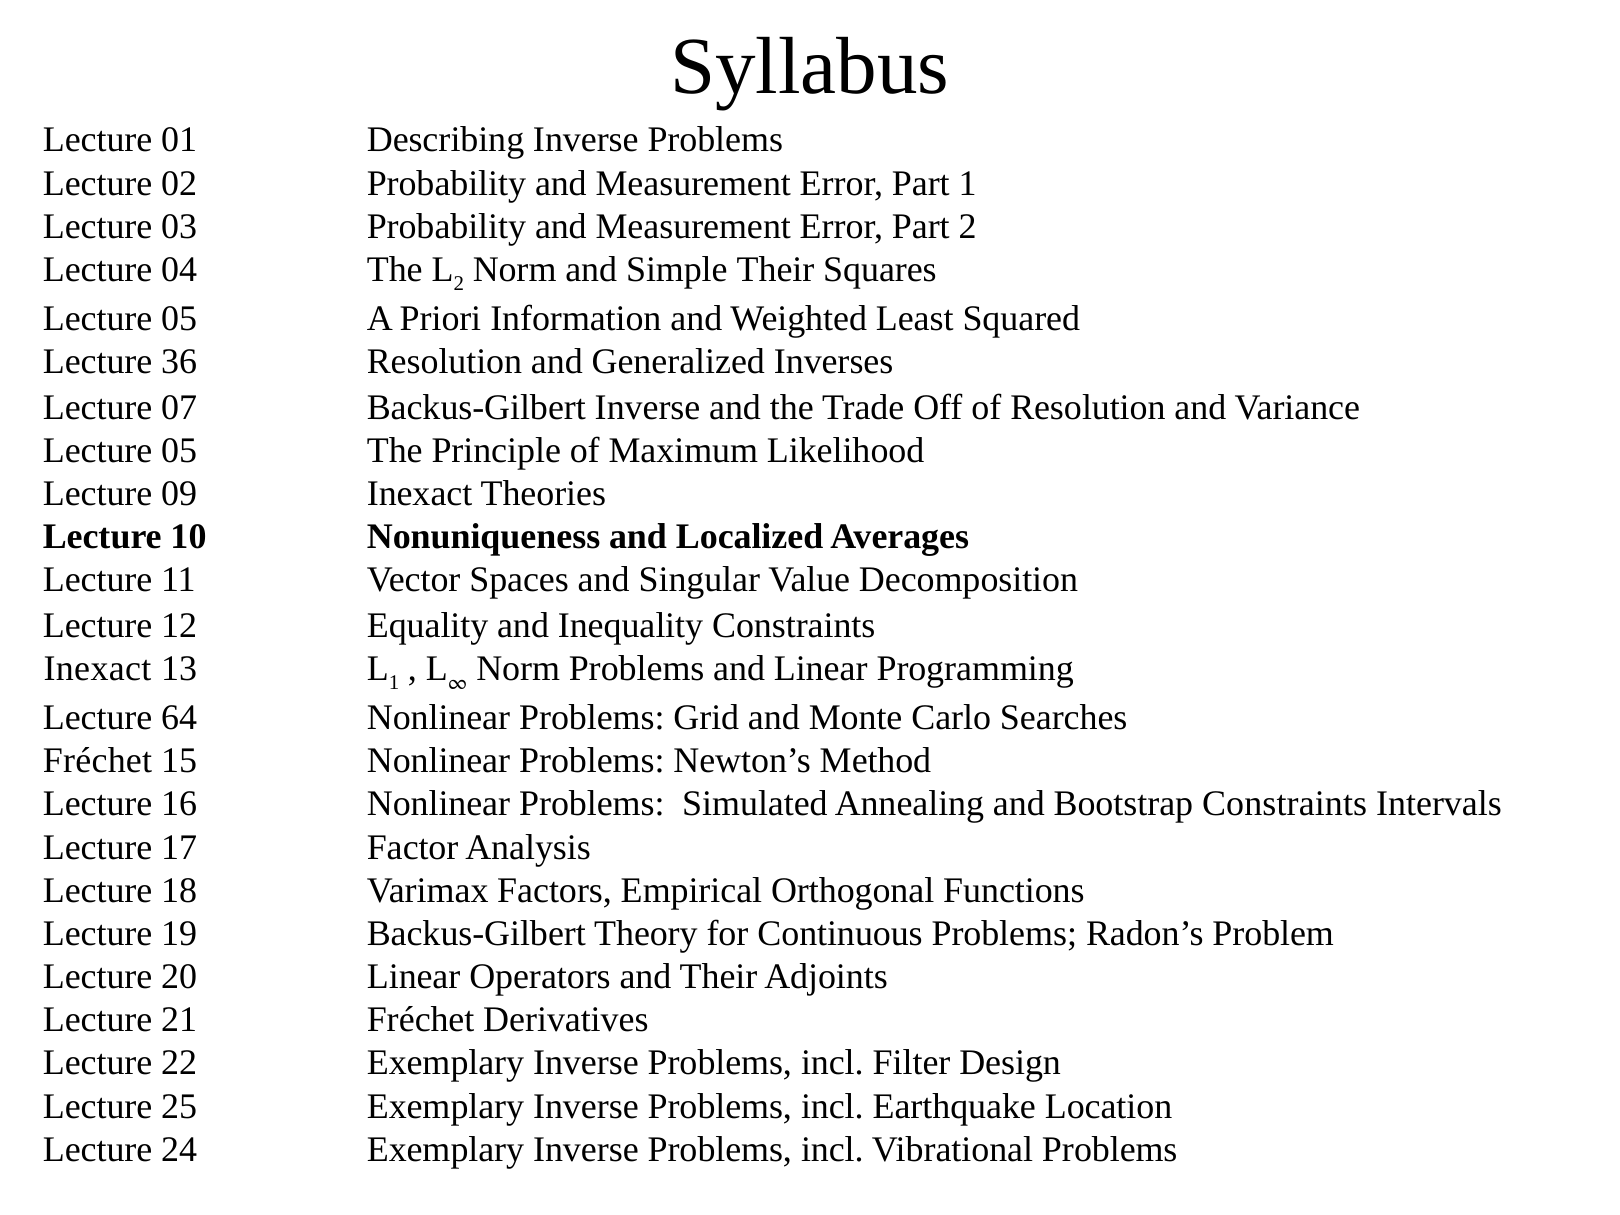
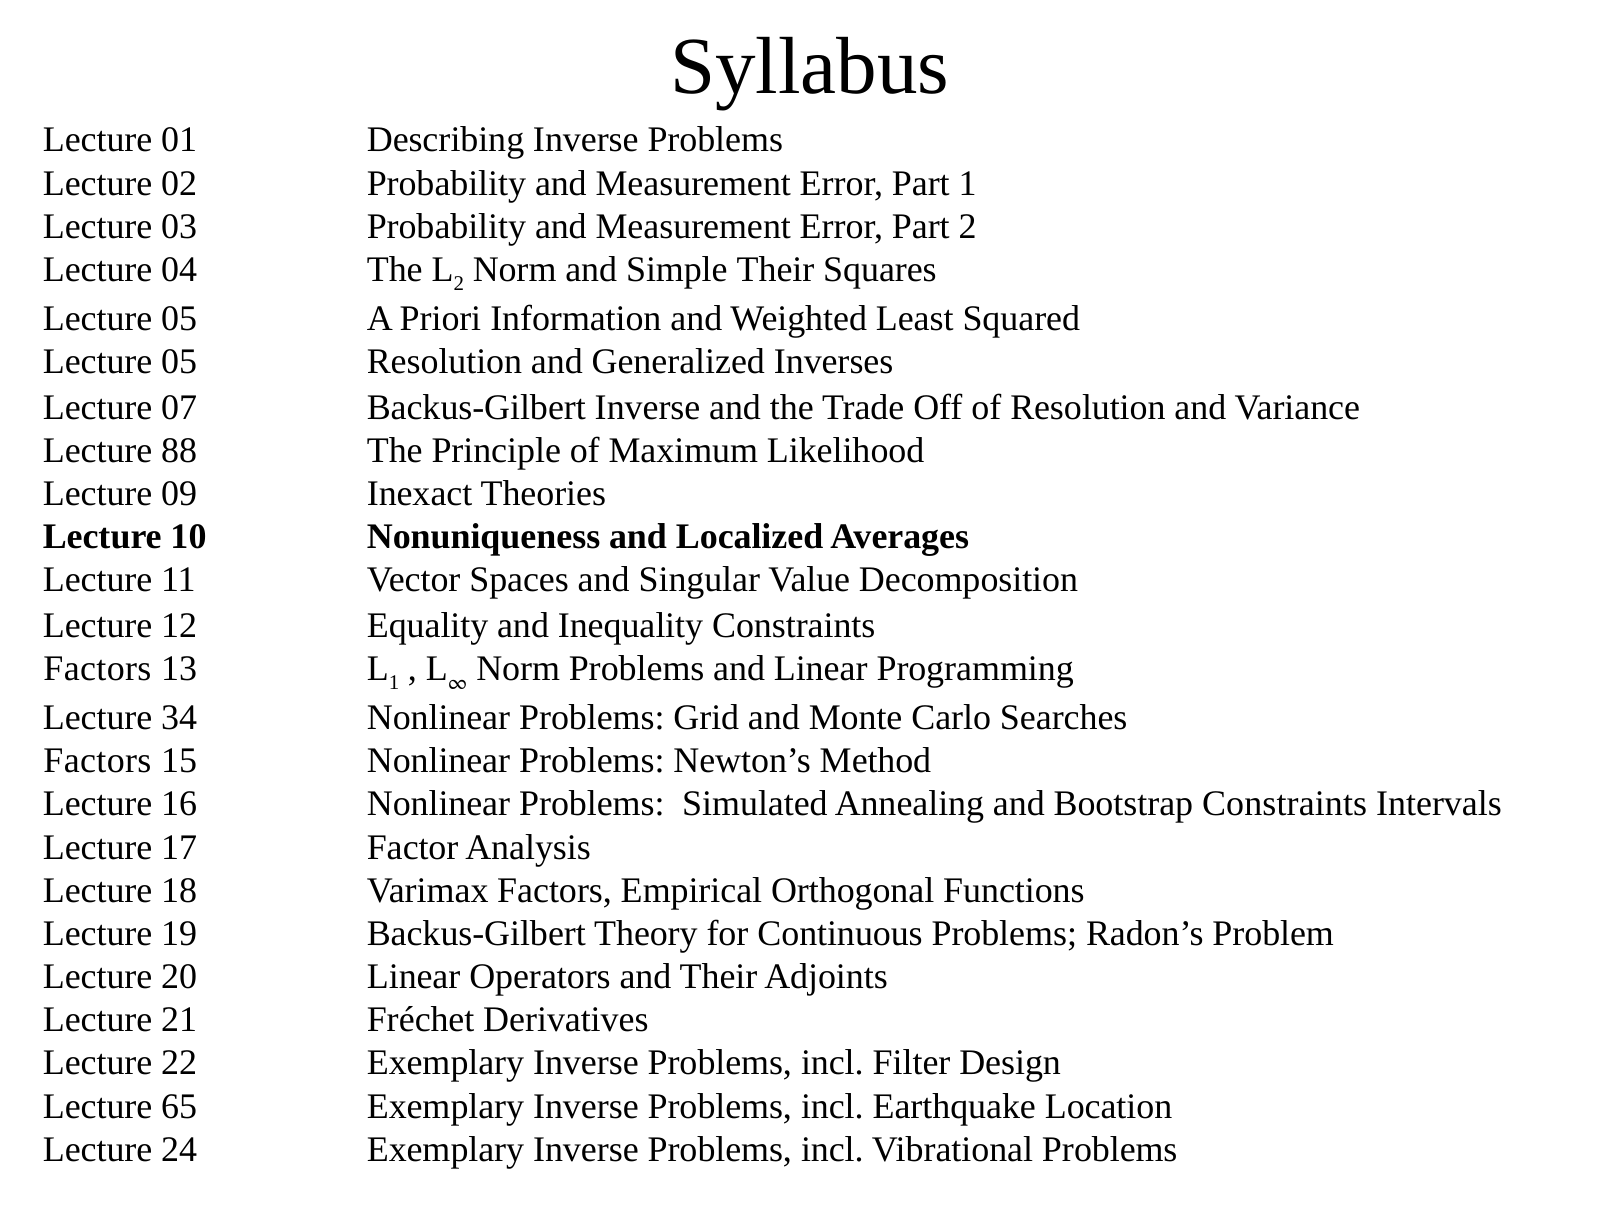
36: 36 -> 05 (179, 362)
05: 05 -> 88 (179, 450)
Inexact: Inexact -> Factors (97, 669)
64: 64 -> 34 (179, 718)
Fréchet: Fréchet -> Factors (97, 761)
25: 25 -> 65 (179, 1106)
